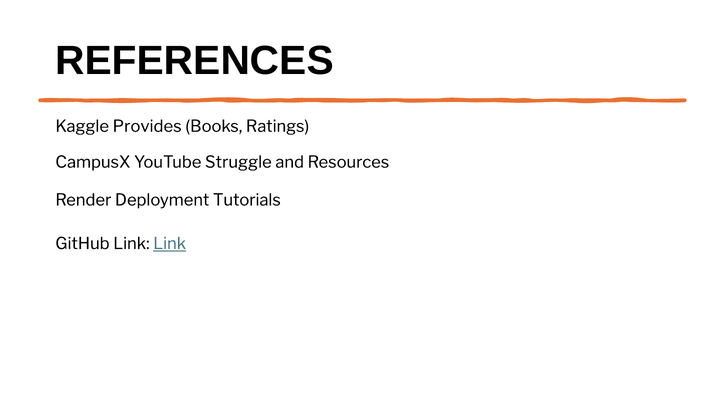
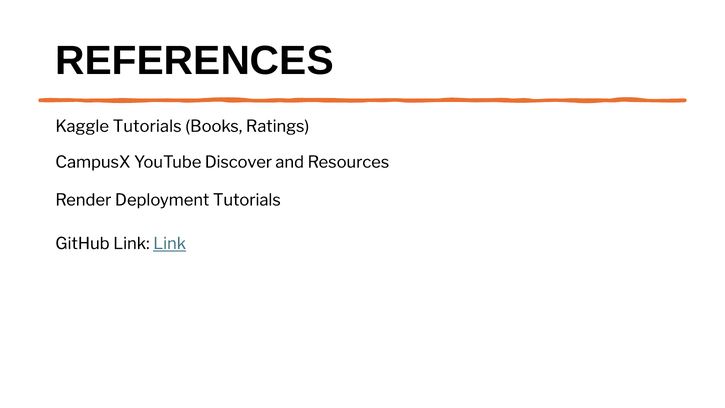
Kaggle Provides: Provides -> Tutorials (147, 126)
Struggle: Struggle -> Discover (238, 162)
